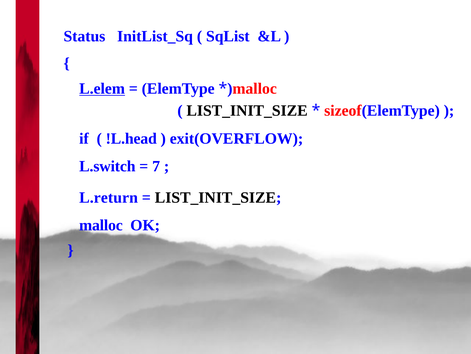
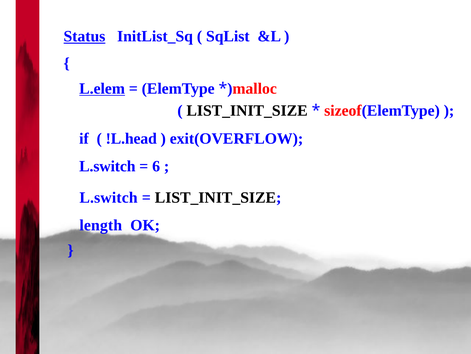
Status underline: none -> present (84, 36)
7: 7 -> 6 (156, 166)
L.return: L.return -> L.switch (109, 197)
malloc: malloc -> length (101, 225)
